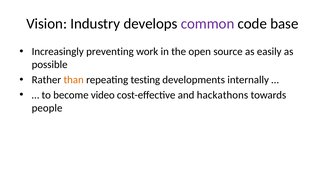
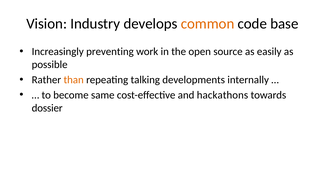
common colour: purple -> orange (208, 24)
testing: testing -> talking (145, 80)
video: video -> same (103, 95)
people: people -> dossier (47, 108)
